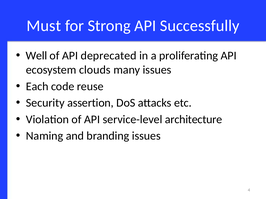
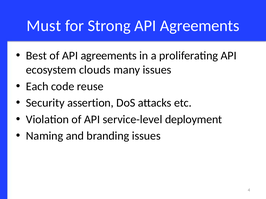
Strong API Successfully: Successfully -> Agreements (200, 26)
Well: Well -> Best (36, 56)
of API deprecated: deprecated -> agreements (109, 56)
architecture: architecture -> deployment (194, 120)
